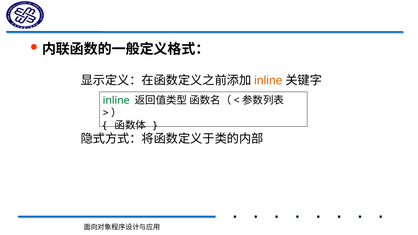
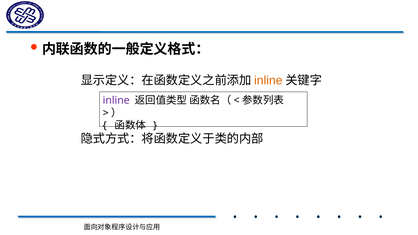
inline colour: green -> purple (116, 100)
